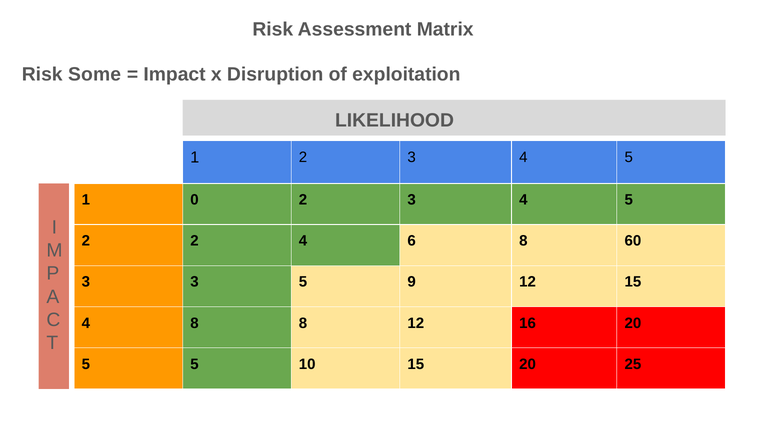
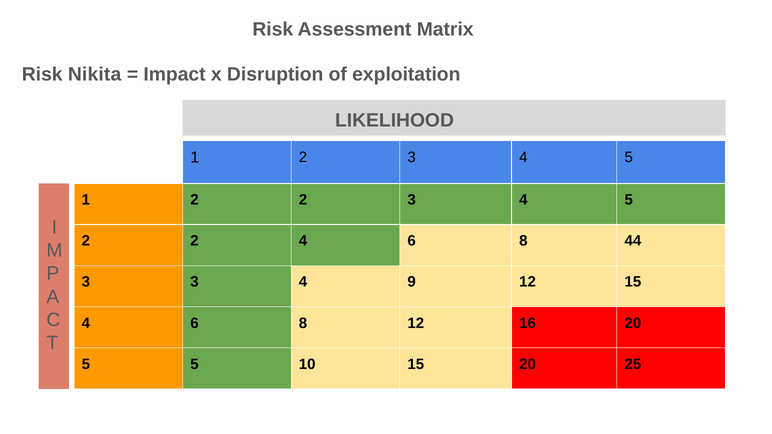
Some: Some -> Nikita (95, 74)
0: 0 -> 2 (194, 200)
60: 60 -> 44 (633, 241)
3 3 5: 5 -> 4 (303, 282)
8: 8 -> 6 (194, 323)
